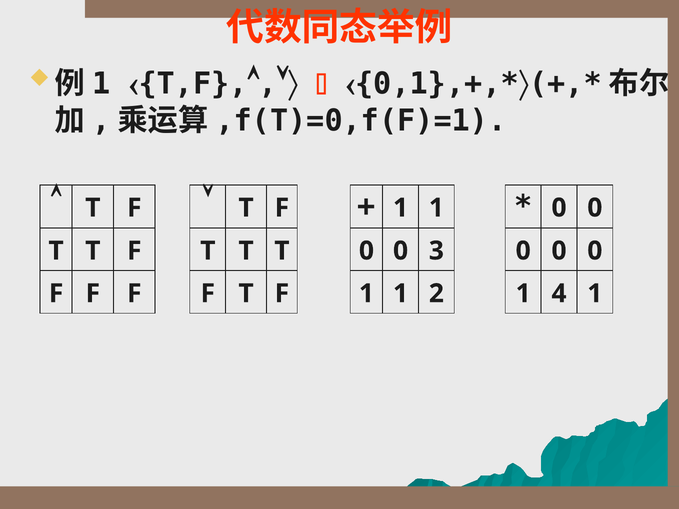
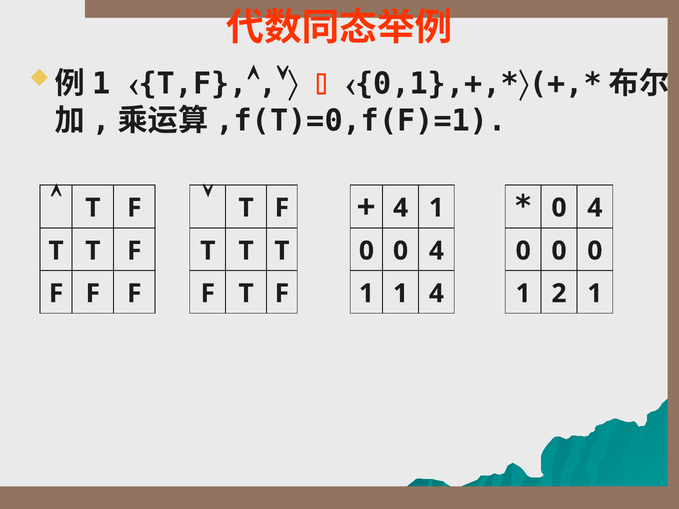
1: 1 -> 4 (401, 208)
0: 0 -> 4 (595, 208)
0 0 3: 3 -> 4 (436, 251)
1 2: 2 -> 4 (436, 294)
4: 4 -> 2 (559, 294)
